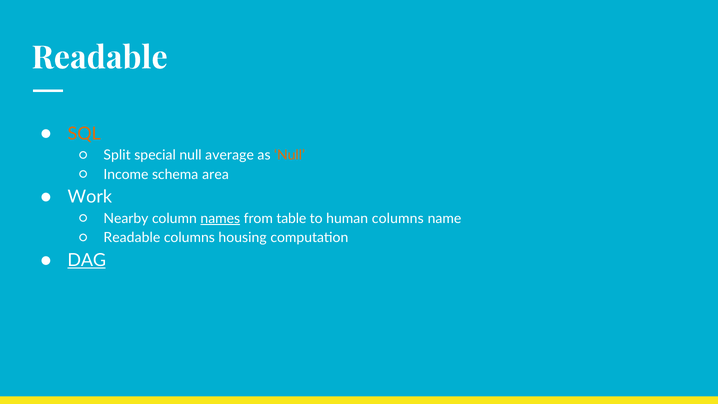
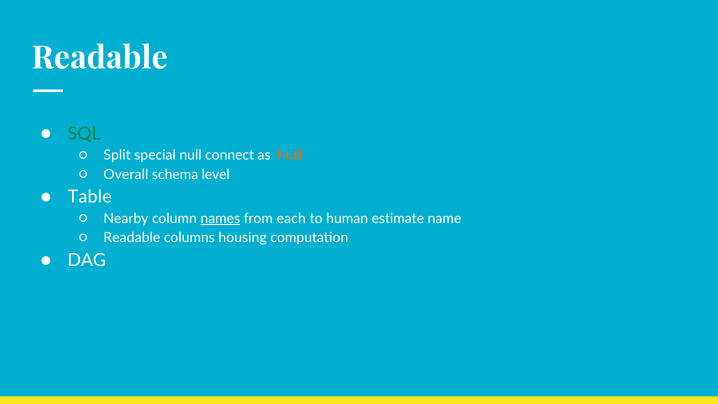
SQL colour: orange -> green (84, 134)
average: average -> connect (230, 155)
Income: Income -> Overall (126, 174)
area: area -> level (216, 174)
Work: Work -> Table (90, 197)
table: table -> each (291, 218)
human columns: columns -> estimate (398, 218)
DAG underline: present -> none (87, 260)
